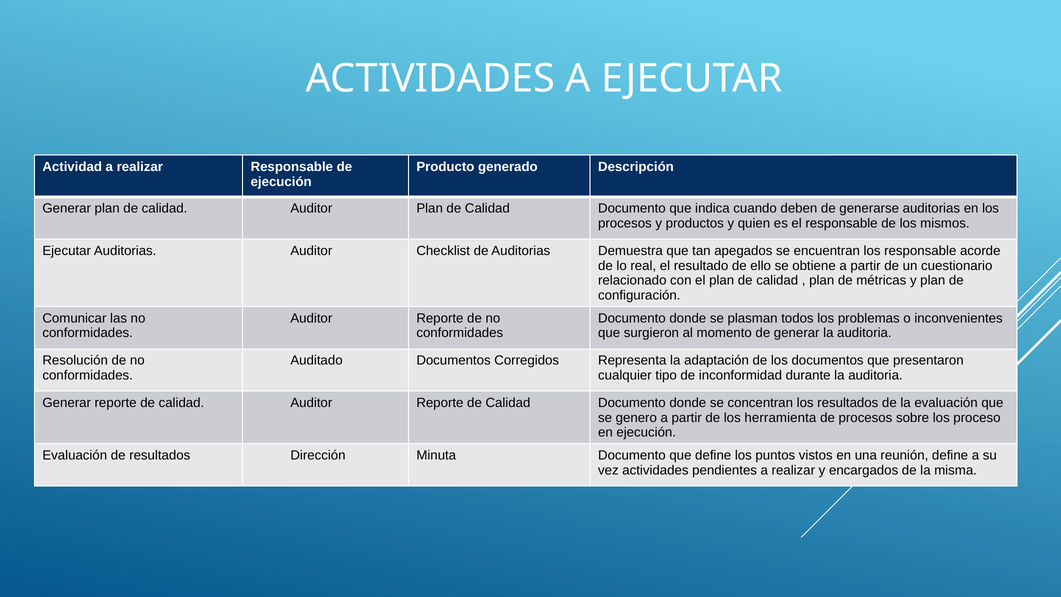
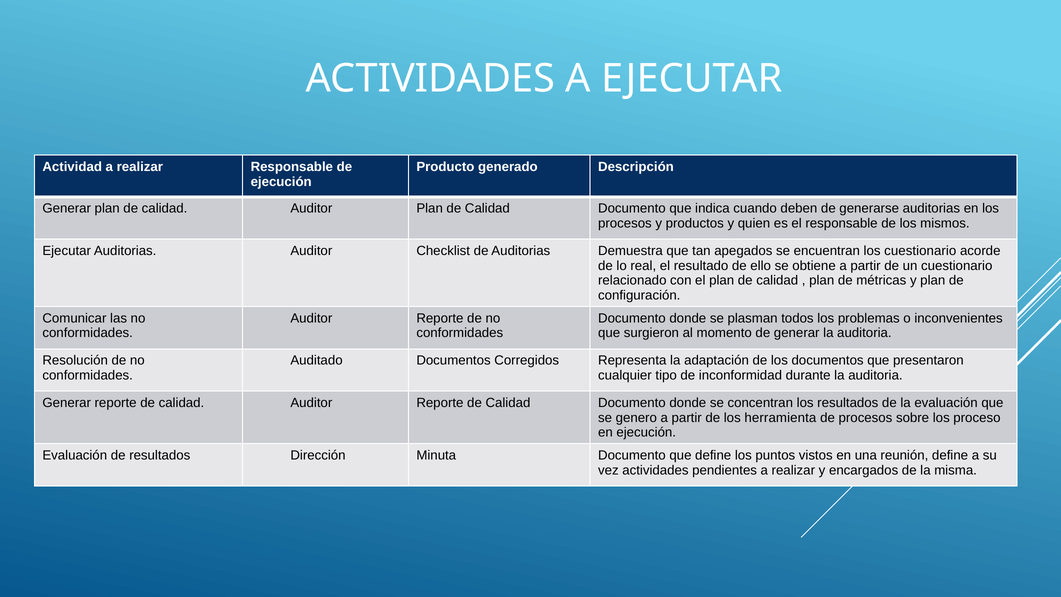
los responsable: responsable -> cuestionario (920, 251)
